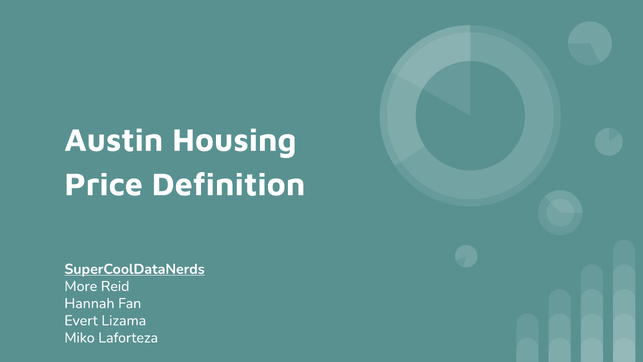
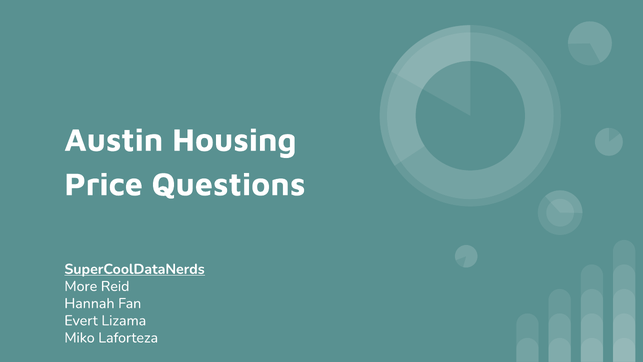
Definition: Definition -> Questions (229, 184)
